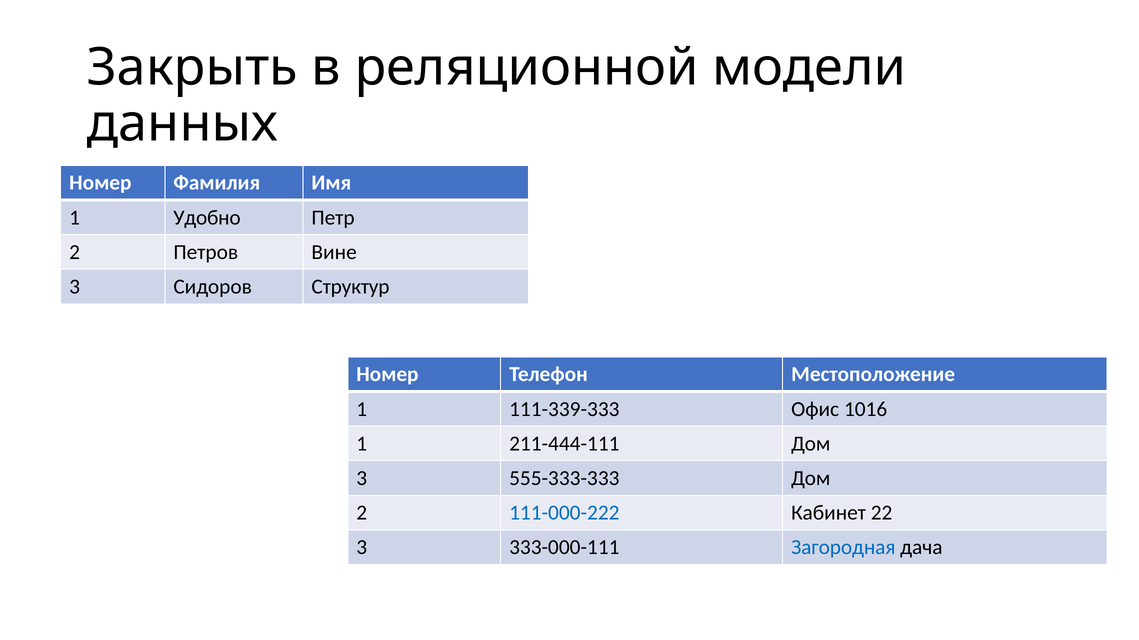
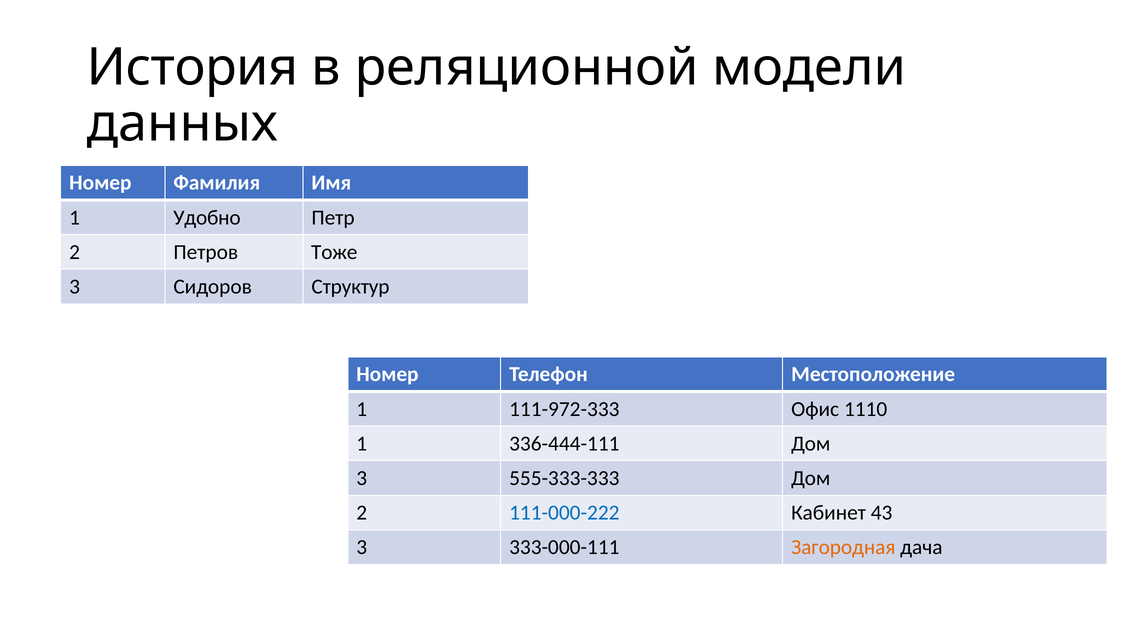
Закрыть: Закрыть -> История (193, 67)
Вине: Вине -> Тоже (334, 252)
111-339-333: 111-339-333 -> 111-972-333 (564, 409)
1016: 1016 -> 1110 (866, 409)
211-444-111: 211-444-111 -> 336-444-111 (564, 444)
22: 22 -> 43 (882, 513)
Загородная colour: blue -> orange (843, 548)
